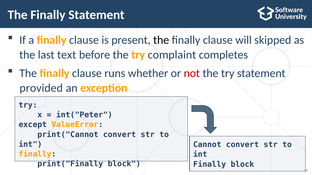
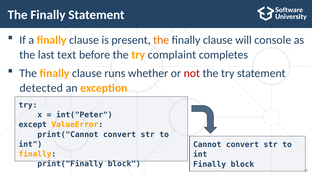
the colour: black -> orange (161, 40)
skipped: skipped -> console (273, 40)
provided: provided -> detected (41, 88)
